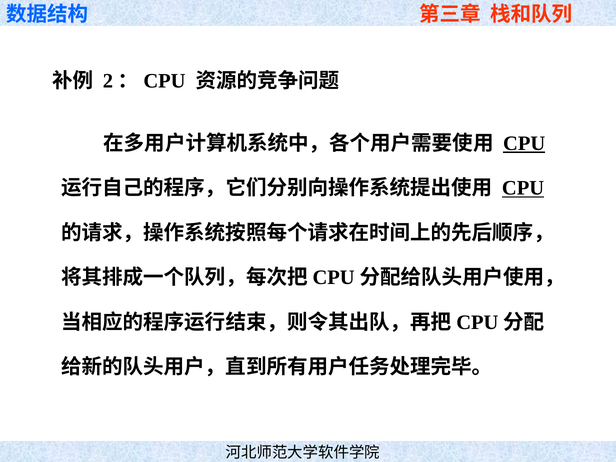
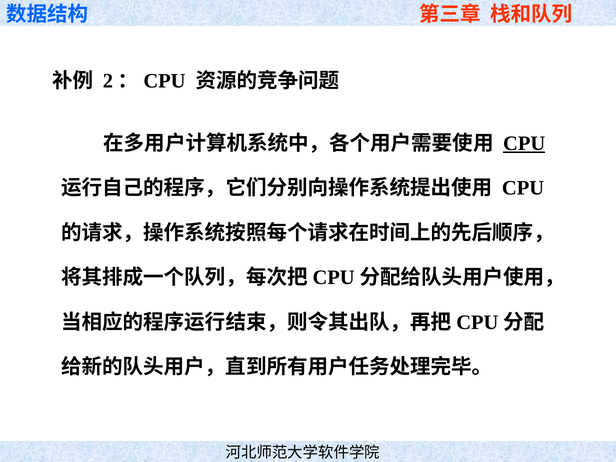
CPU underline: present -> none (523, 188)
